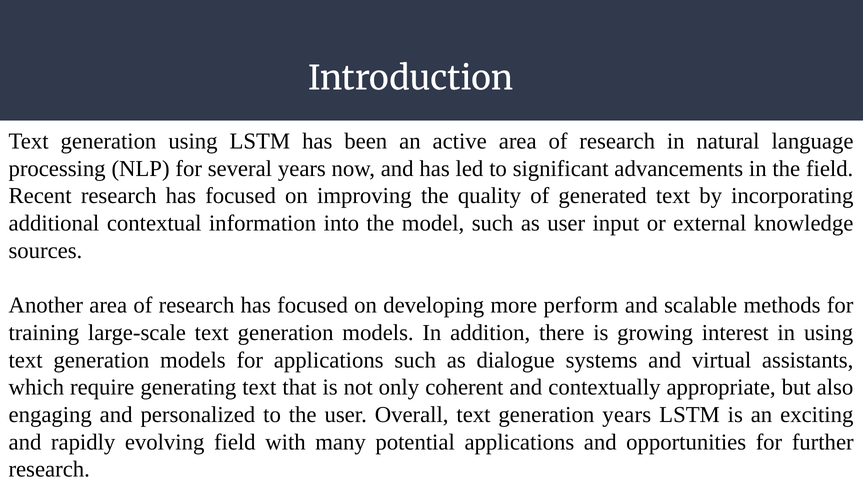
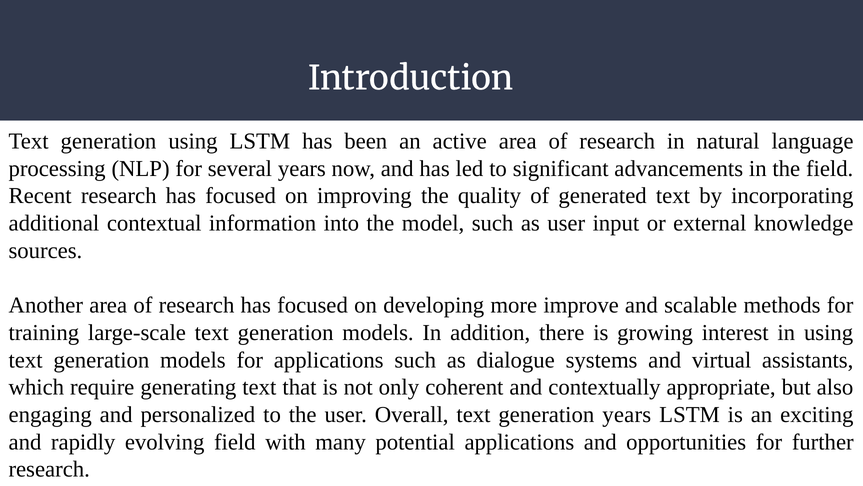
perform: perform -> improve (581, 305)
